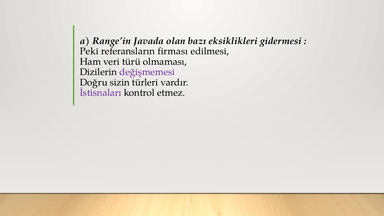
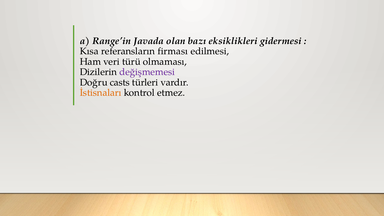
Peki: Peki -> Kısa (89, 51)
sizin: sizin -> casts (120, 82)
İstisnaları colour: purple -> orange (101, 93)
